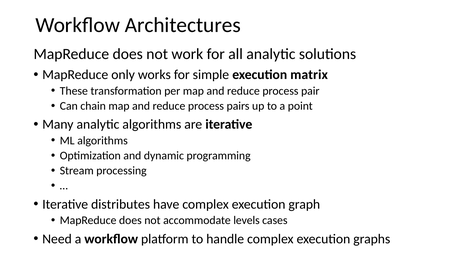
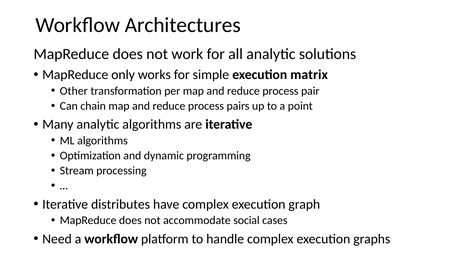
These: These -> Other (74, 91)
levels: levels -> social (246, 220)
